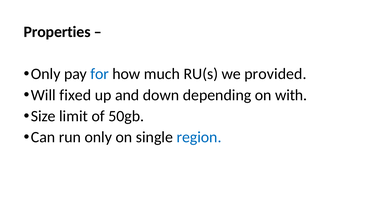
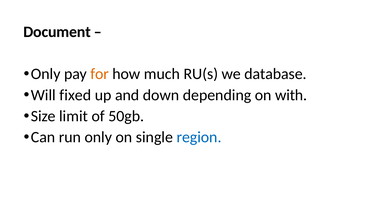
Properties: Properties -> Document (57, 32)
for colour: blue -> orange (100, 74)
provided: provided -> database (276, 74)
